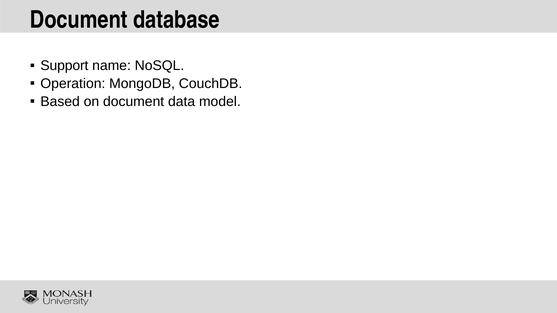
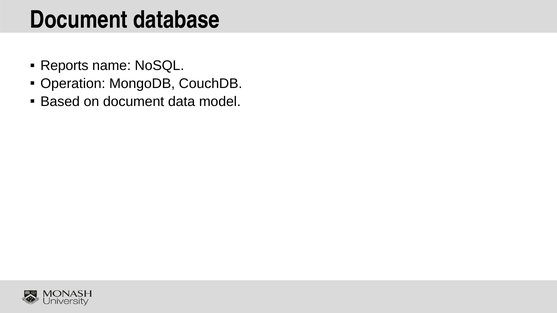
Support: Support -> Reports (64, 66)
